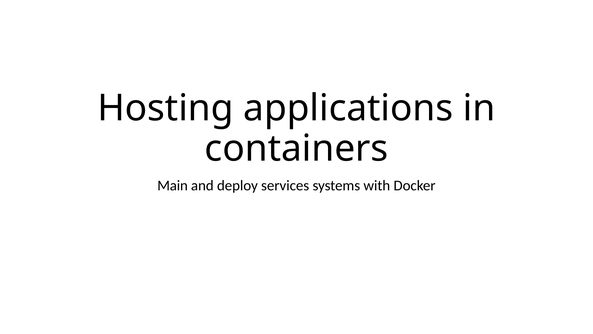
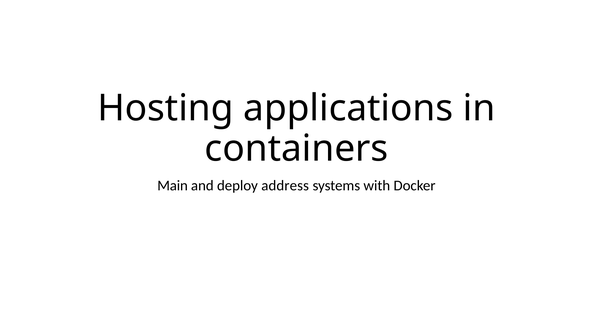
services: services -> address (285, 185)
